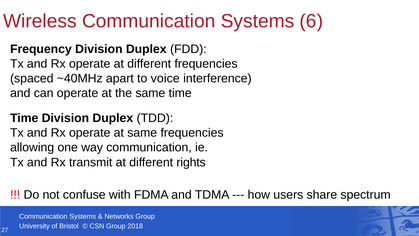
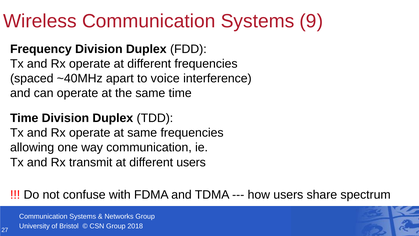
6: 6 -> 9 (311, 21)
different rights: rights -> users (191, 162)
